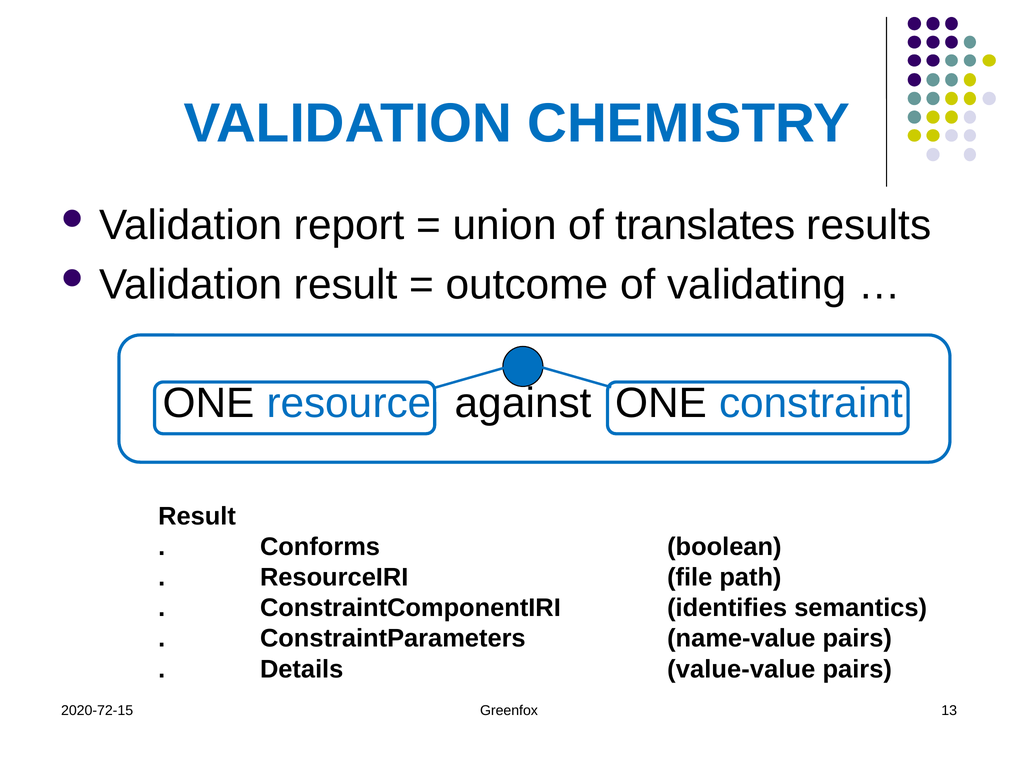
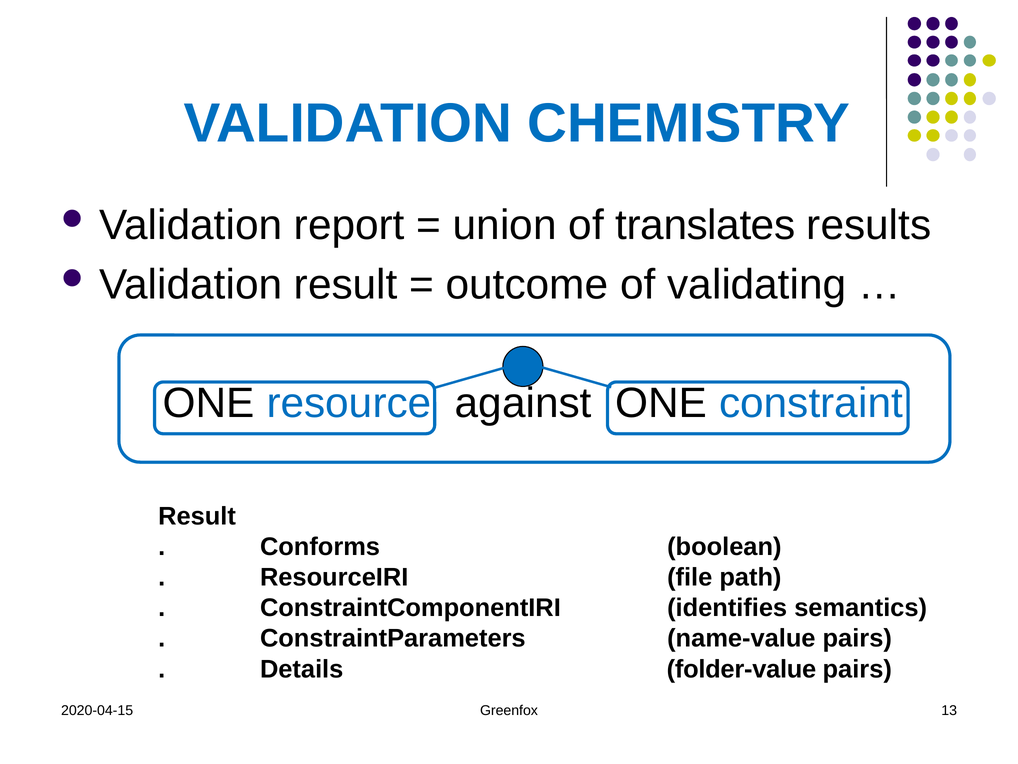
value-value: value-value -> folder-value (741, 669)
2020-72-15: 2020-72-15 -> 2020-04-15 (97, 710)
